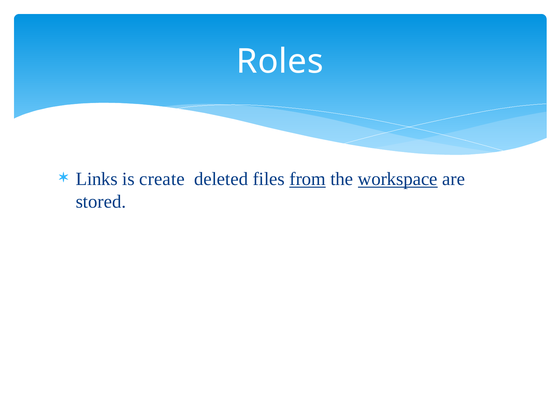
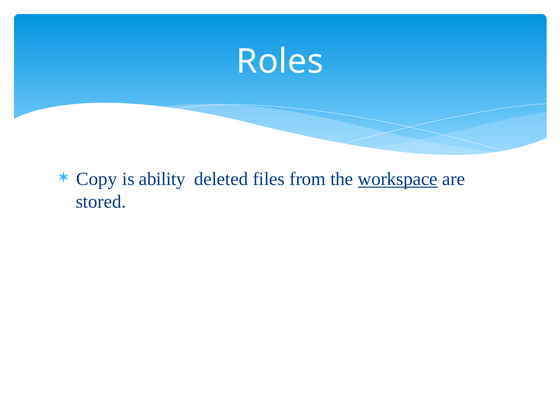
Links: Links -> Copy (97, 179)
create: create -> ability (162, 179)
from underline: present -> none (308, 179)
